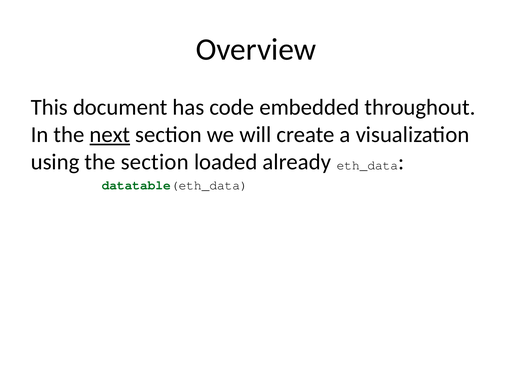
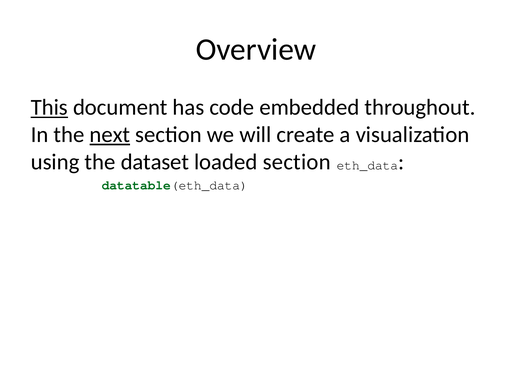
This underline: none -> present (49, 107)
the section: section -> dataset (155, 162)
loaded already: already -> section (297, 162)
